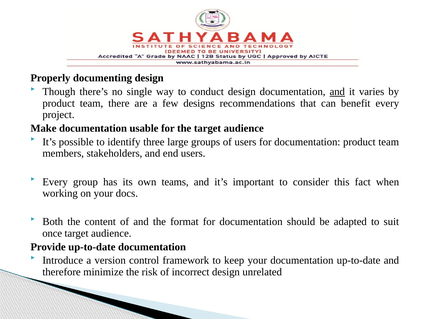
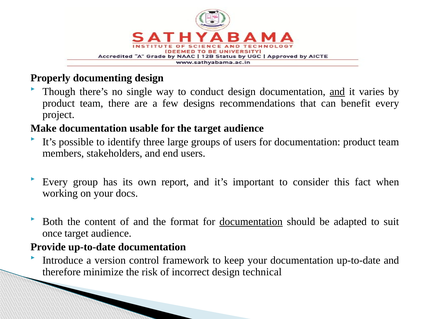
teams: teams -> report (175, 182)
documentation underline: none -> present (251, 222)
unrelated: unrelated -> technical (262, 272)
